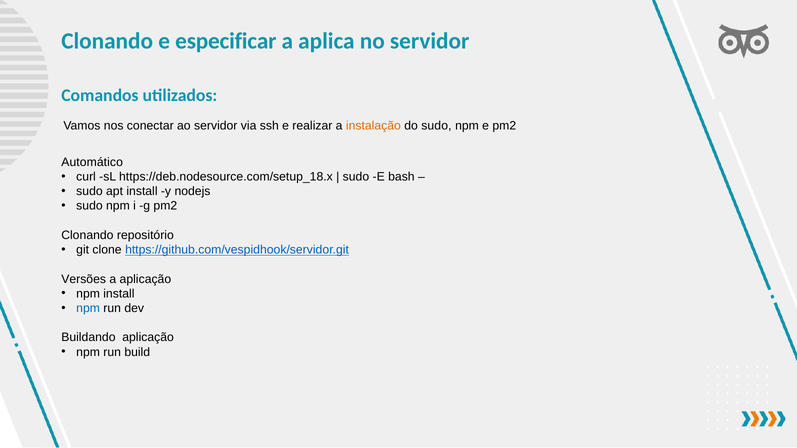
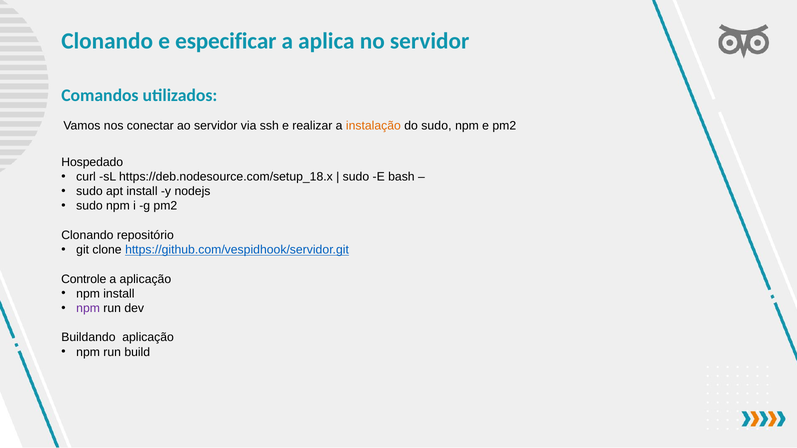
Automático: Automático -> Hospedado (92, 162)
Versões: Versões -> Controle (84, 279)
npm colour: blue -> purple (88, 308)
